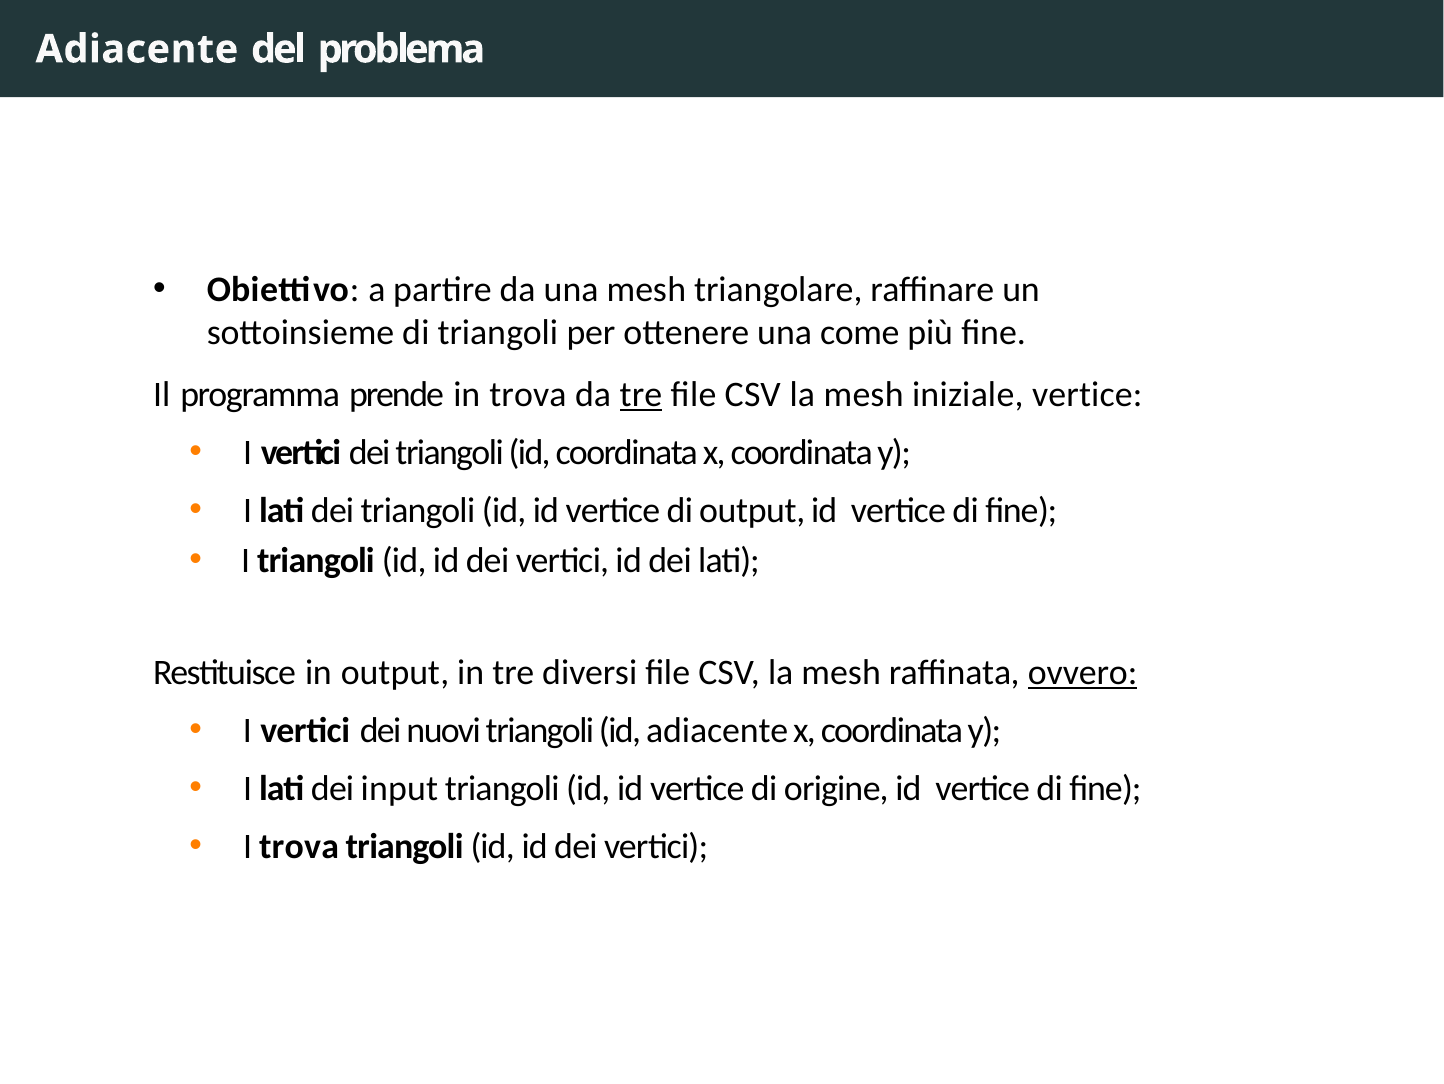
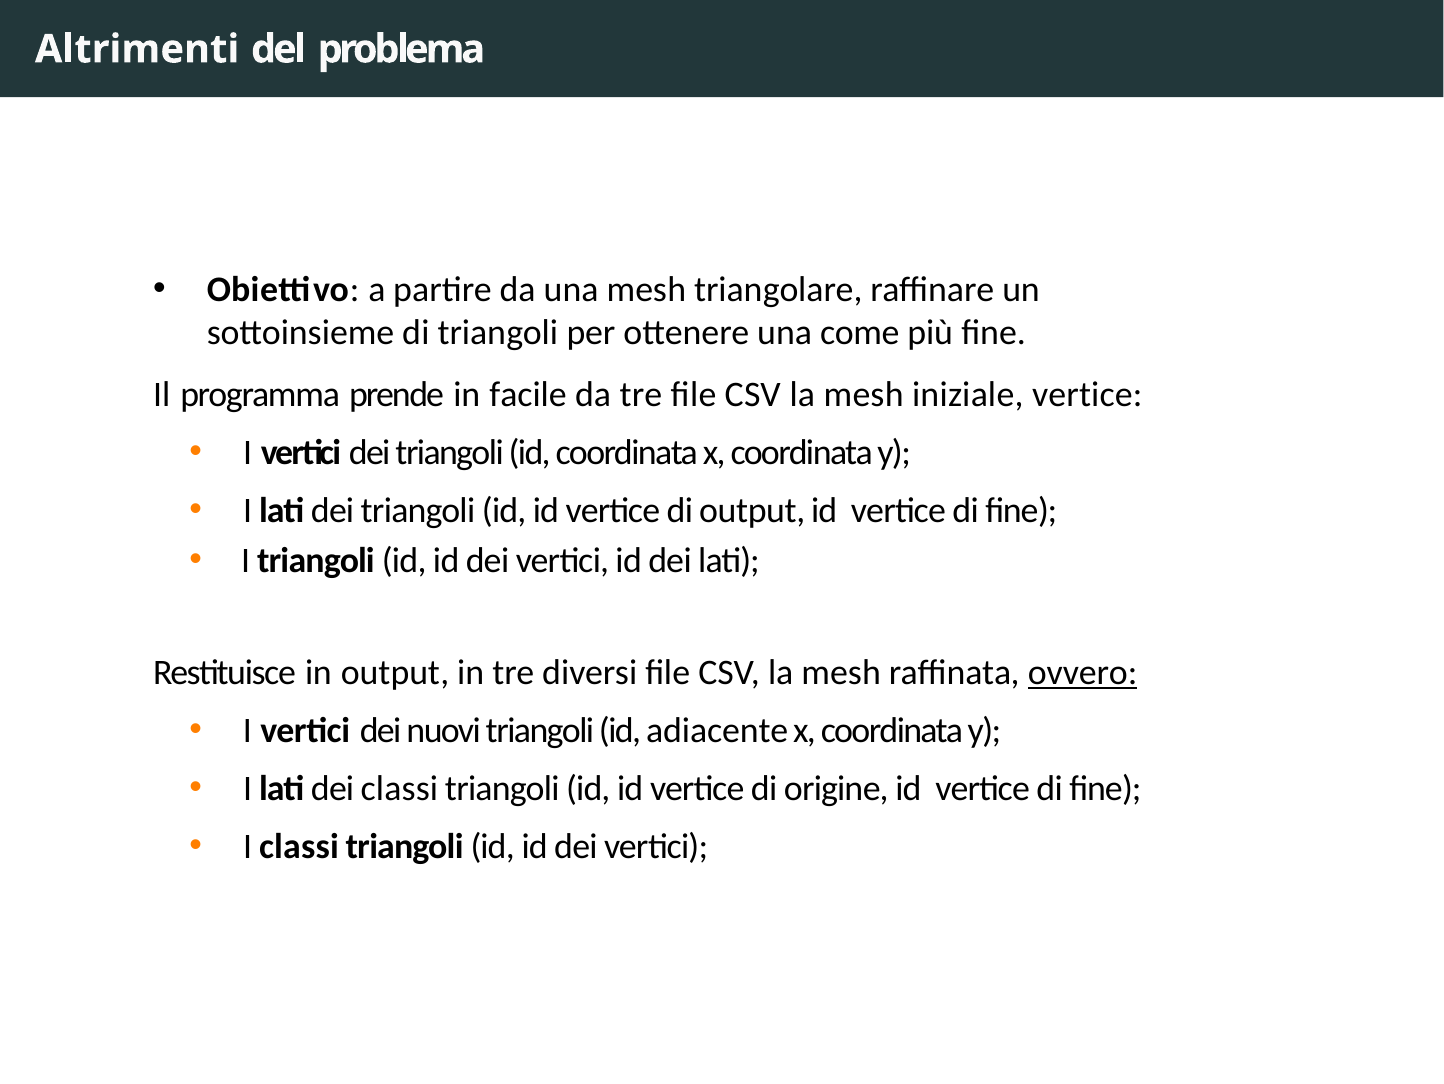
Adiacente: Adiacente -> Altrimenti (137, 49)
in trova: trova -> facile (528, 395)
tre underline: present -> none (641, 395)
dei input: input -> classi (399, 788)
I trova: trova -> classi (299, 846)
